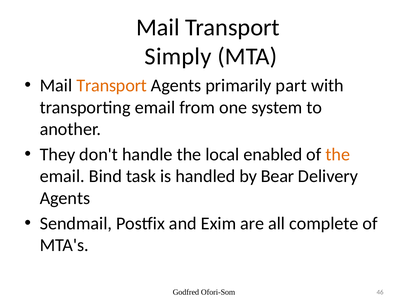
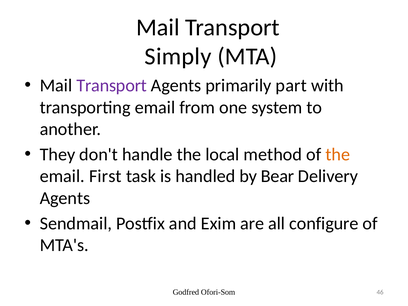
Transport colour: orange -> purple (112, 86)
enabled: enabled -> method (273, 155)
Bind: Bind -> First (105, 176)
complete: complete -> configure (324, 223)
